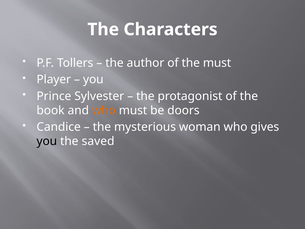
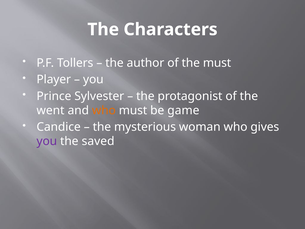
book: book -> went (51, 110)
doors: doors -> game (183, 110)
you colour: black -> purple (47, 141)
